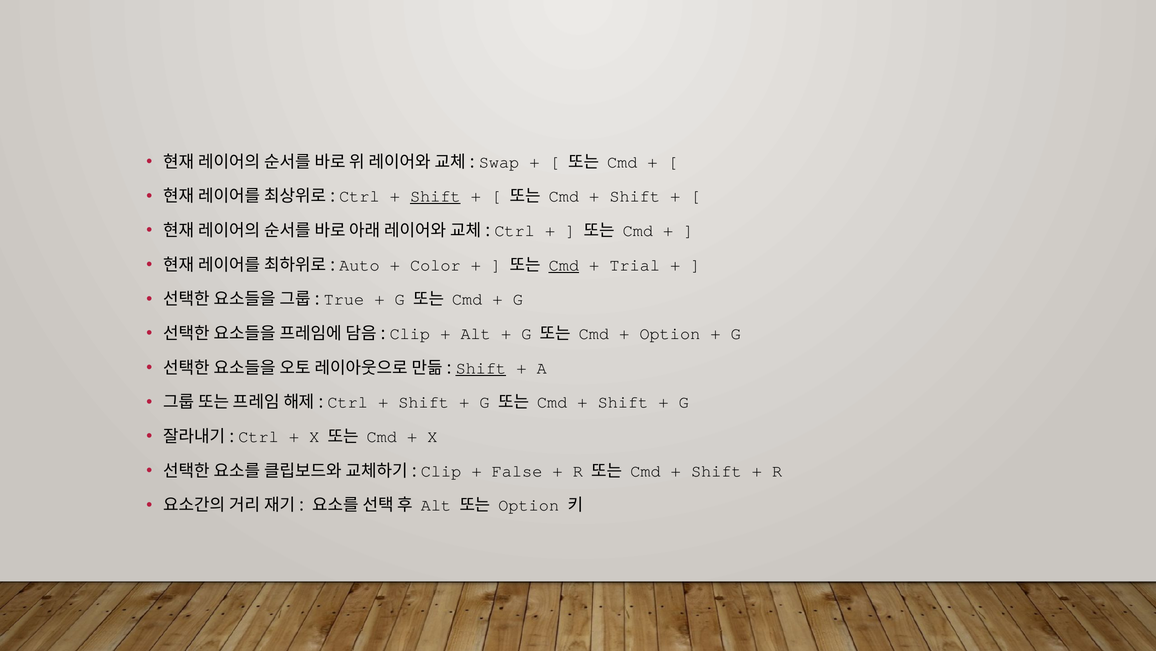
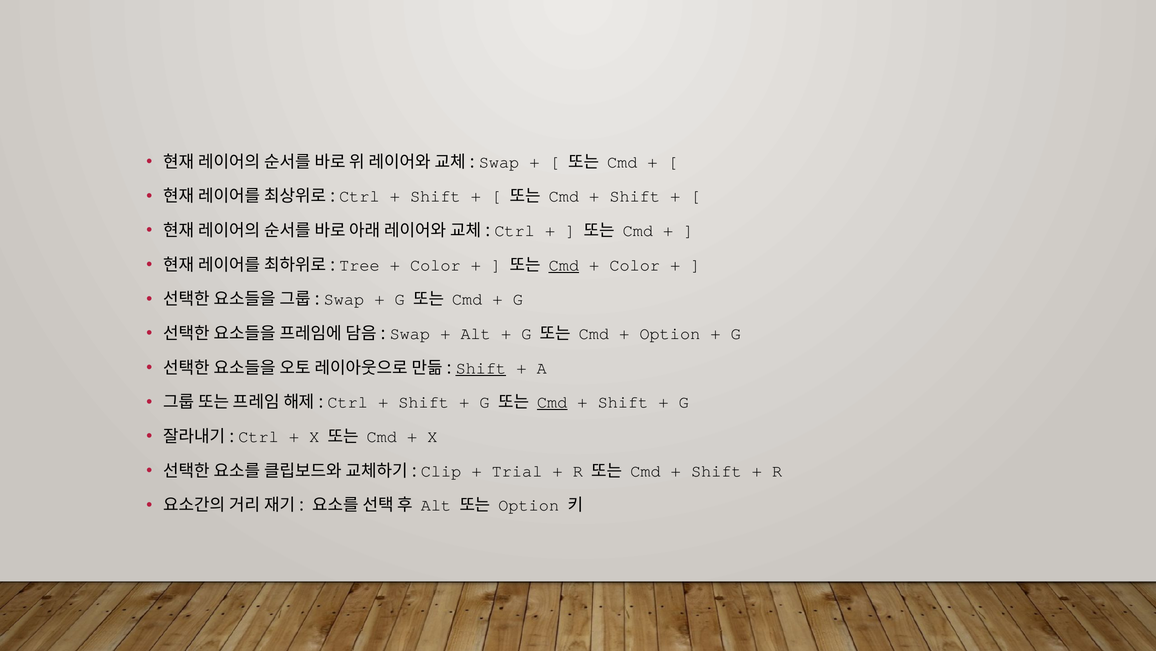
Shift underline: present -> none (435, 196)
Auto: Auto -> Tree (359, 265)
Trial: Trial -> Color (635, 265)
True: True -> Swap (344, 299)
Clip: Clip -> Swap (410, 333)
Cmd underline: none -> present (552, 402)
False: False -> Trial (517, 471)
